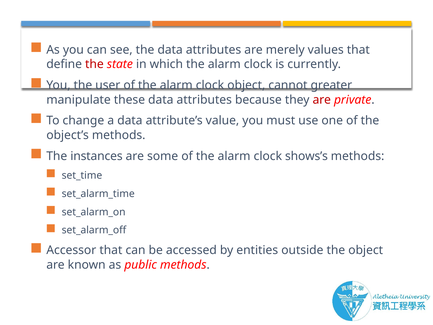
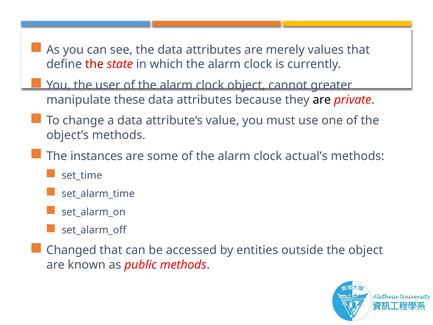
are colour: red -> black (322, 100)
shows’s: shows’s -> actual’s (306, 156)
Accessor: Accessor -> Changed (71, 250)
